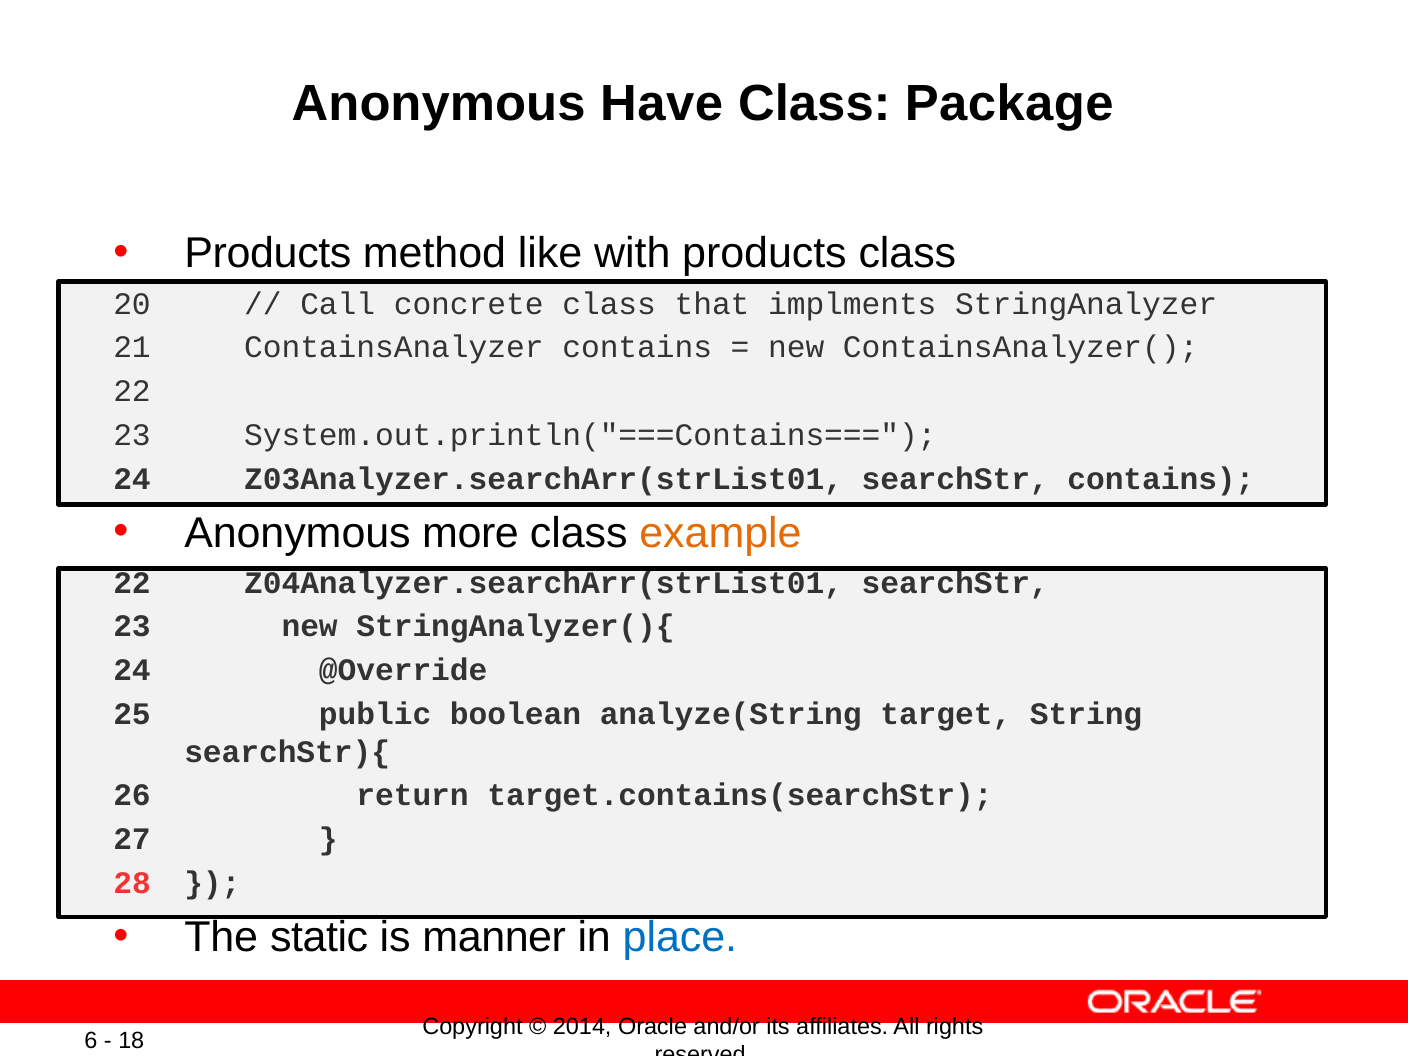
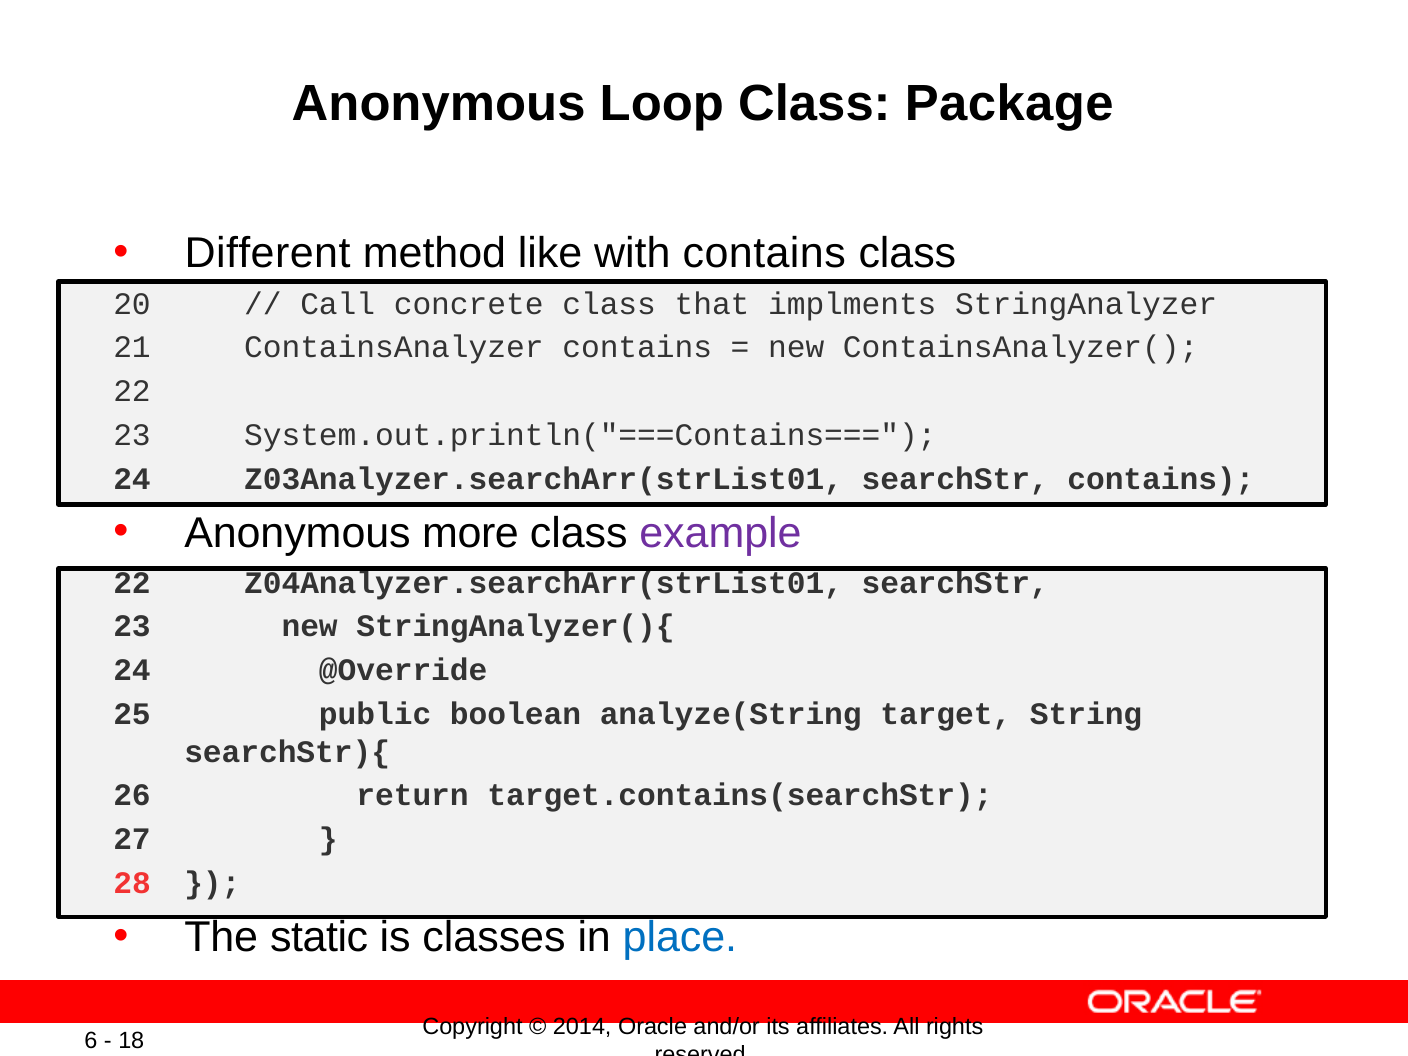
Have: Have -> Loop (662, 104)
Products: Products -> Different (267, 254)
with products: products -> contains (764, 254)
example colour: orange -> purple (720, 533)
manner: manner -> classes (494, 937)
